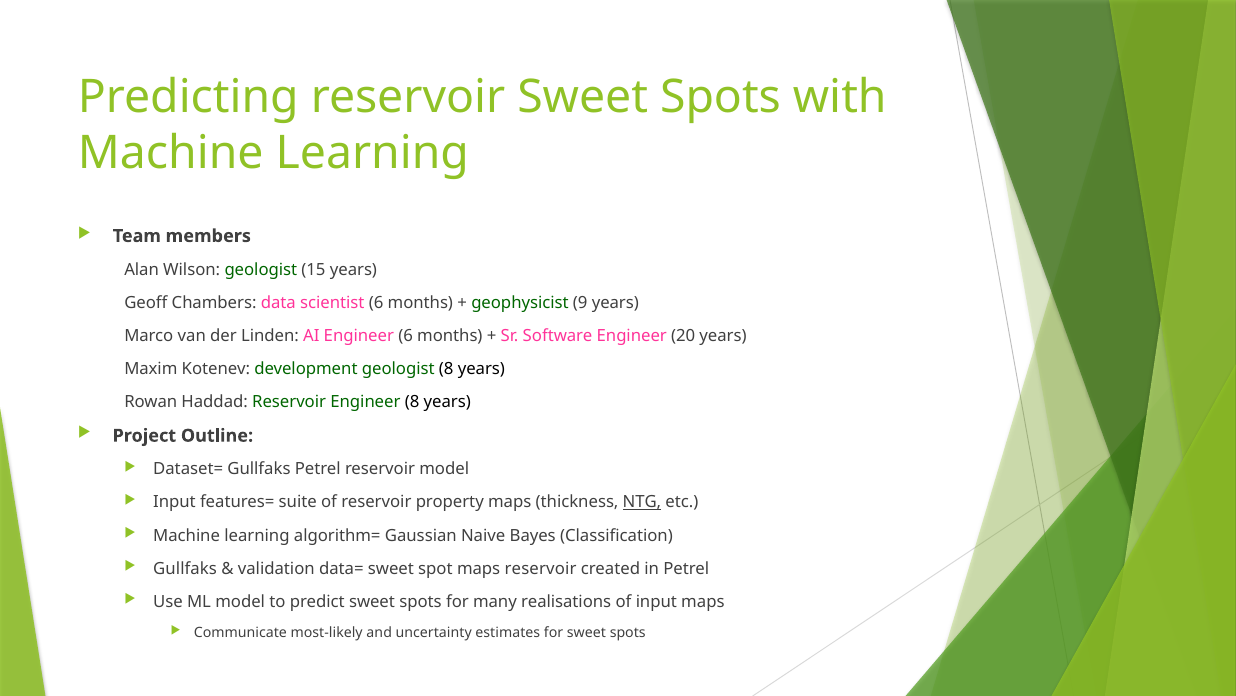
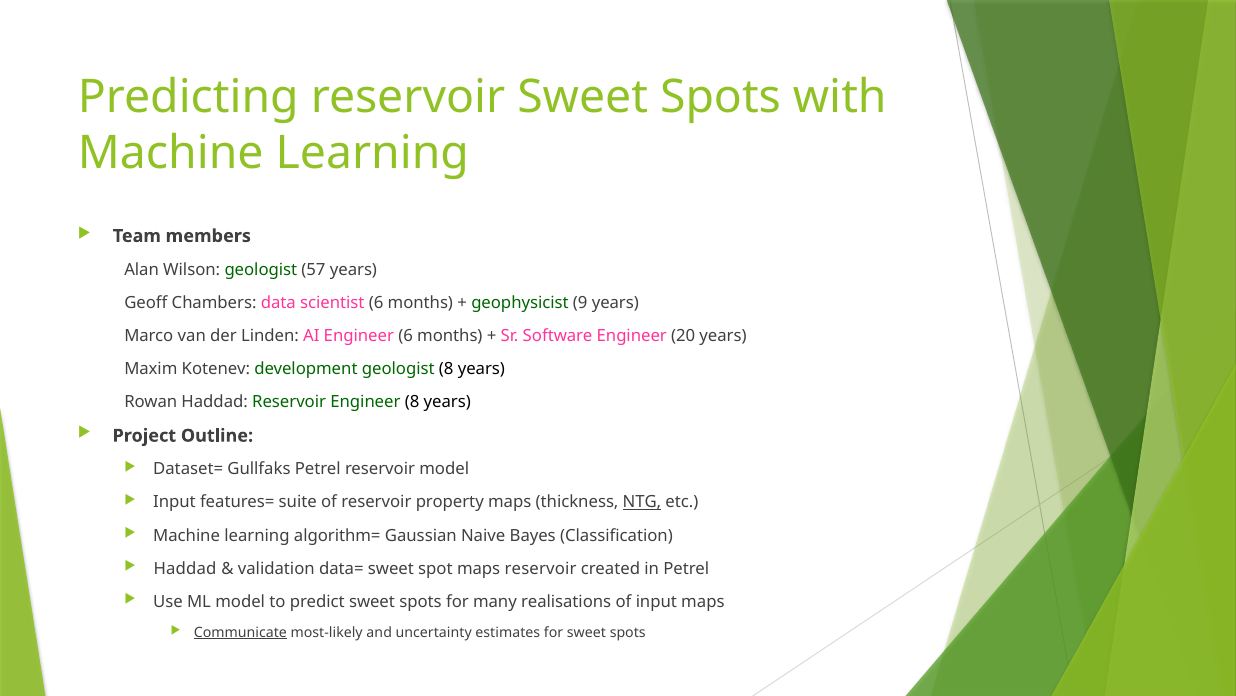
15: 15 -> 57 (314, 269)
Gullfaks: Gullfaks -> Haddad (185, 568)
Communicate underline: none -> present (240, 632)
